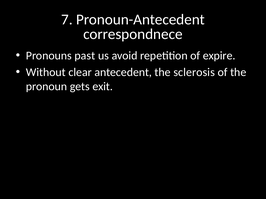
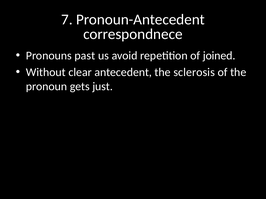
expire: expire -> joined (219, 56)
exit: exit -> just (103, 87)
